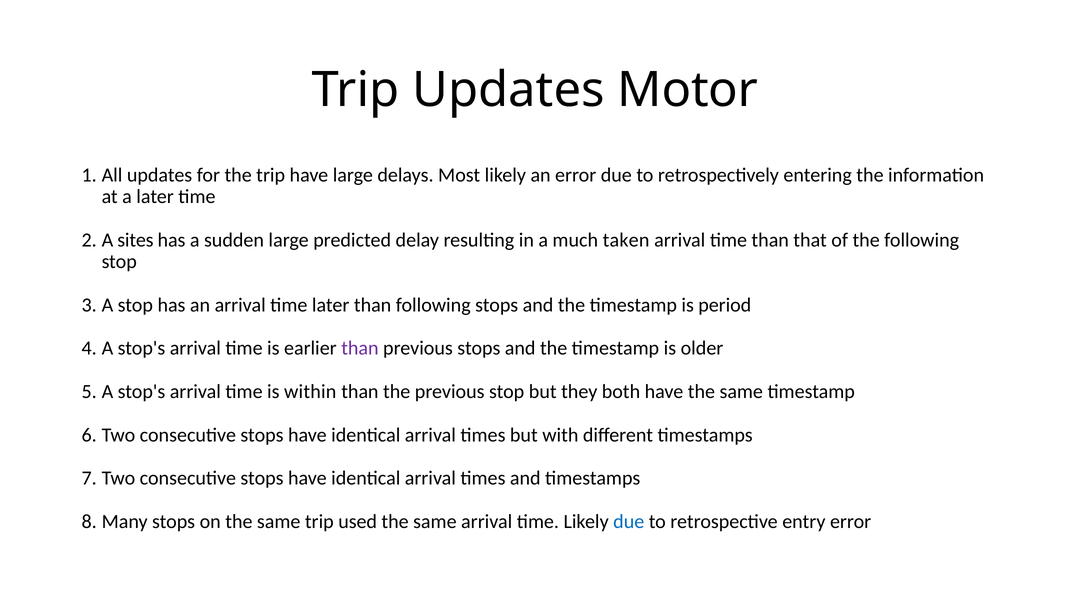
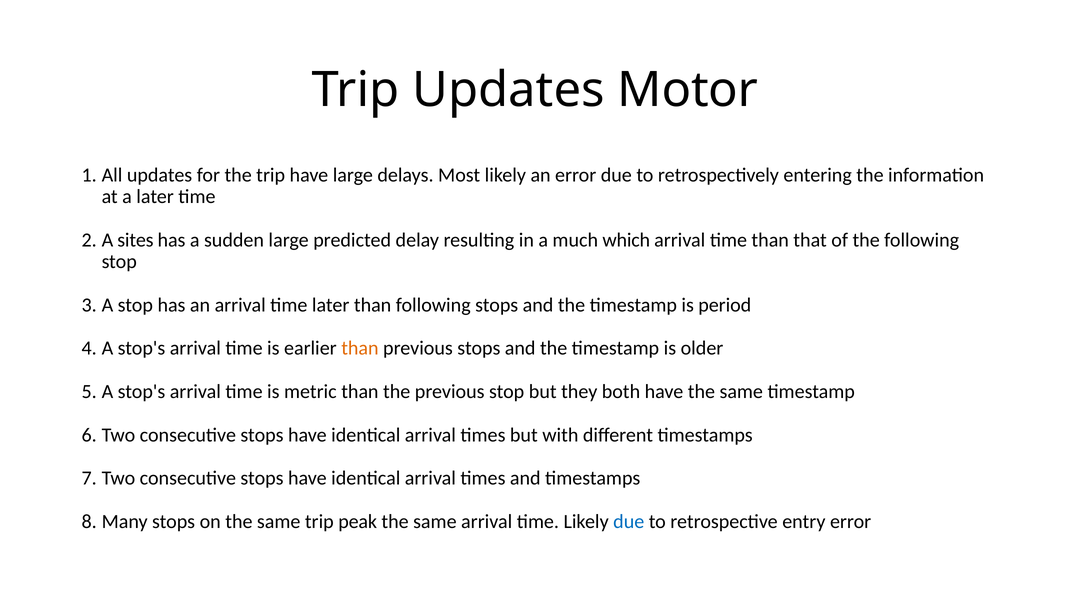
taken: taken -> which (626, 240)
than colour: purple -> orange (360, 348)
within: within -> metric (310, 392)
used: used -> peak (358, 522)
